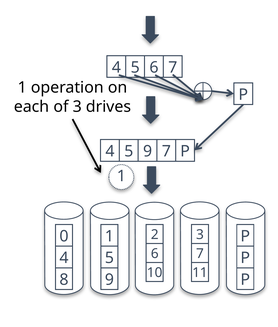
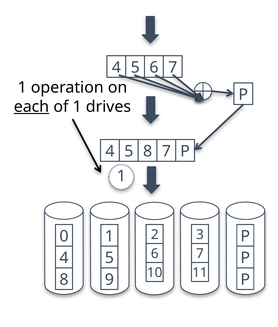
each underline: none -> present (32, 107)
of 3: 3 -> 1 (77, 107)
4 5 9: 9 -> 8 (148, 151)
